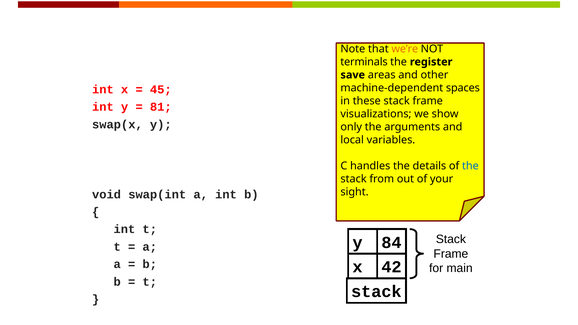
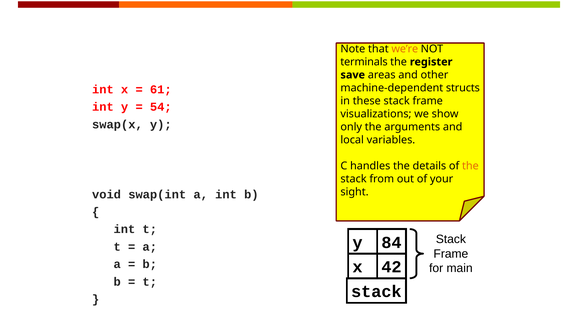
spaces: spaces -> structs (463, 88)
45: 45 -> 61 (161, 90)
81: 81 -> 54 (161, 107)
the colour: blue -> orange (470, 166)
